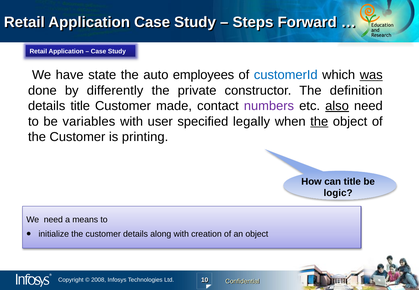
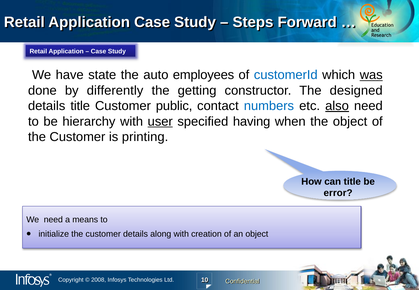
private: private -> getting (197, 91)
definition: definition -> designed (356, 91)
made: made -> public (174, 106)
numbers colour: purple -> blue (269, 106)
variables: variables -> hierarchy (89, 121)
user underline: none -> present (160, 121)
legally: legally -> having (252, 121)
the underline: present -> none (319, 121)
logic: logic -> error (338, 193)
